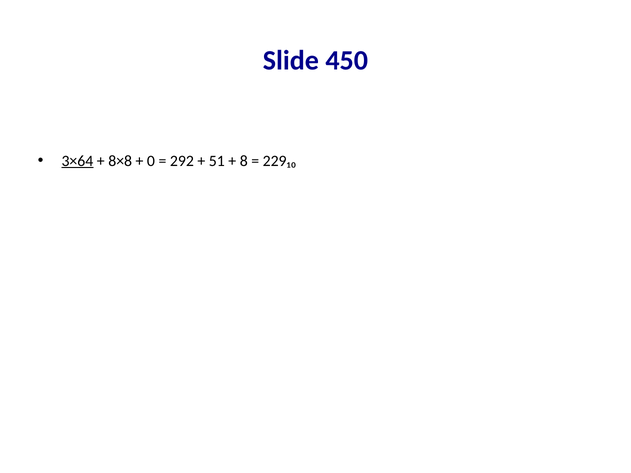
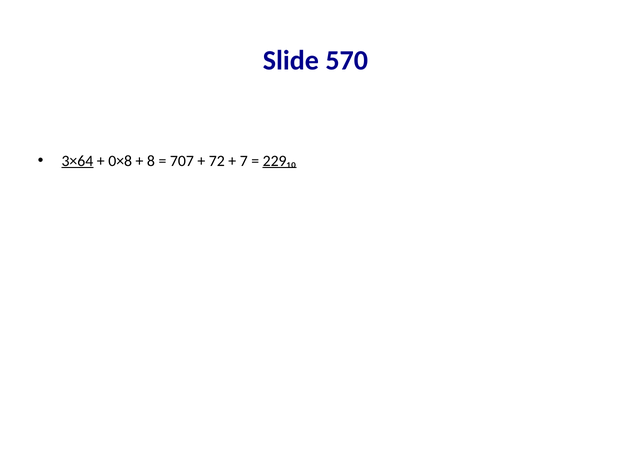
450: 450 -> 570 (347, 60)
8×8: 8×8 -> 0×8 (120, 161)
0: 0 -> 8 (151, 161)
292: 292 -> 707 (182, 161)
51: 51 -> 72 (217, 161)
8: 8 -> 7 (244, 161)
229₁₀ underline: none -> present (280, 161)
